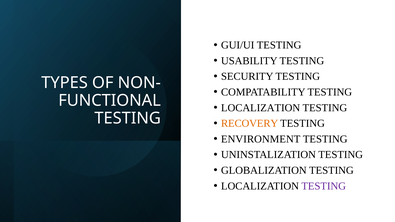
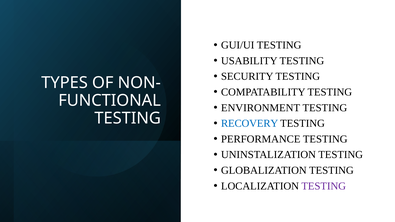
LOCALIZATION: LOCALIZATION -> ENVIRONMENT (261, 108)
RECOVERY colour: orange -> blue (250, 123)
ENVIRONMENT: ENVIRONMENT -> PERFORMANCE (261, 139)
